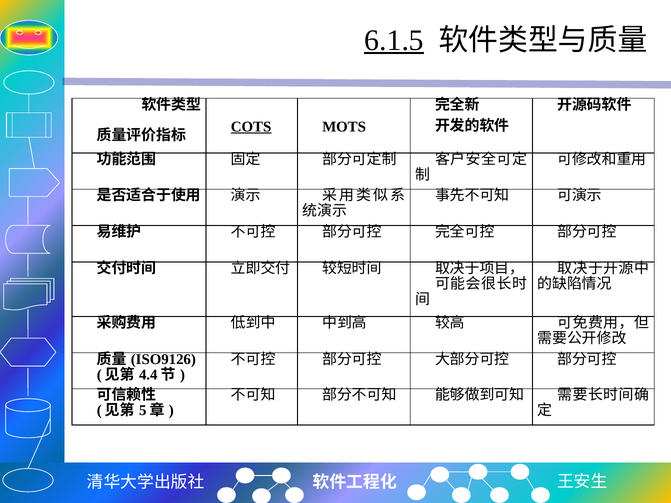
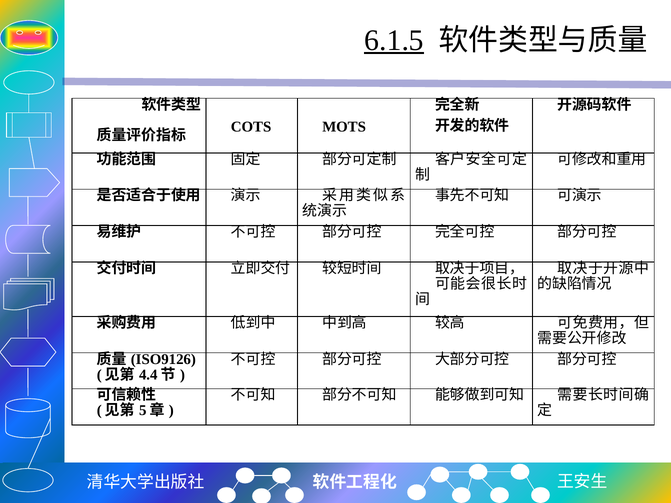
COTS underline: present -> none (251, 127)
